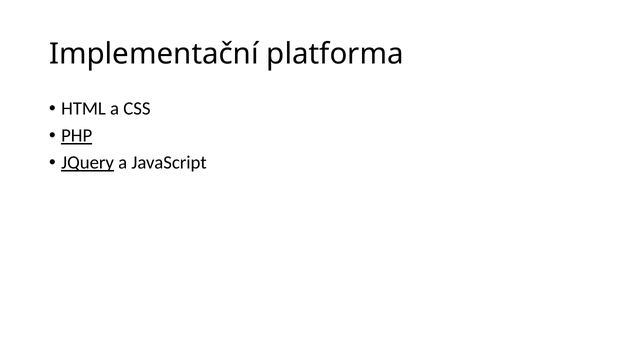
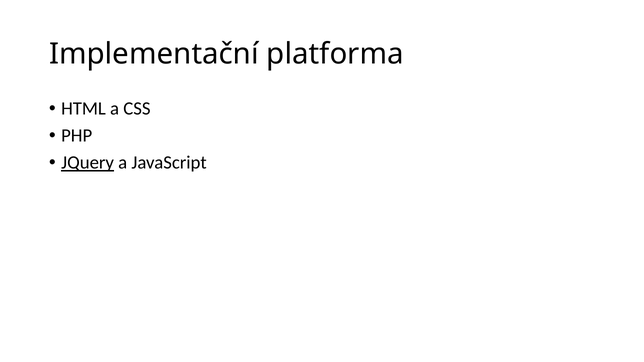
PHP underline: present -> none (77, 136)
